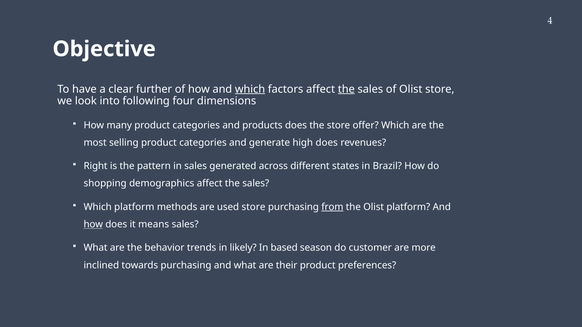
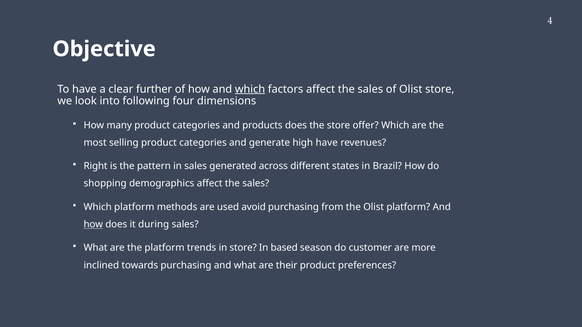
the underline: present -> none (346, 89)
high does: does -> have (327, 143)
used store: store -> avoid (254, 207)
from underline: present -> none (332, 207)
means: means -> during (154, 225)
the behavior: behavior -> platform (164, 248)
in likely: likely -> store (243, 248)
